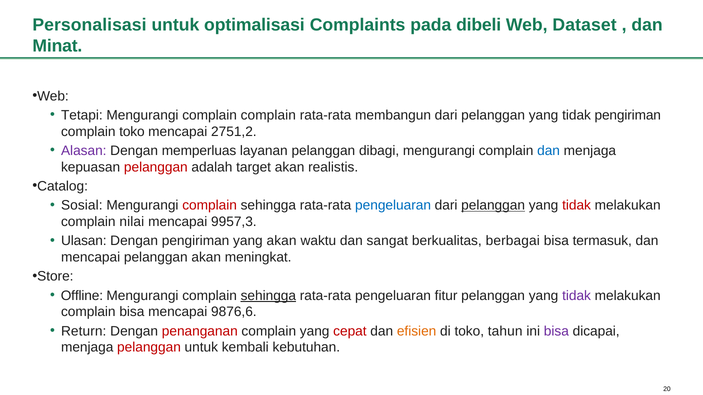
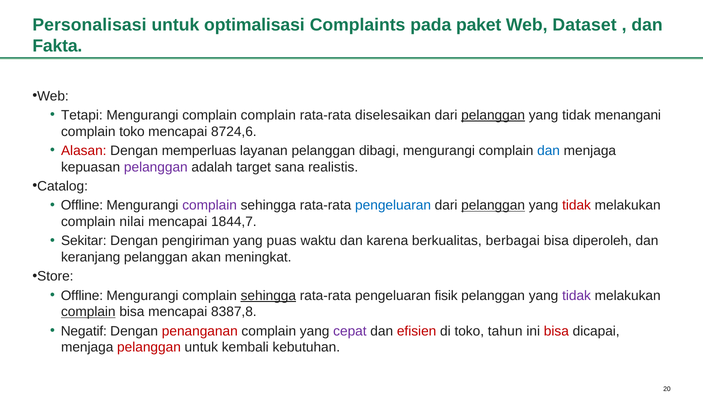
dibeli: dibeli -> paket (479, 25)
Minat: Minat -> Fakta (57, 46)
membangun: membangun -> diselesaikan (393, 115)
pelanggan underline: none -> present (493, 115)
tidak pengiriman: pengiriman -> menangani (628, 115)
2751,2: 2751,2 -> 8724,6 (234, 132)
Alasan colour: purple -> red (84, 151)
pelanggan colour: red -> purple (156, 167)
target akan: akan -> sana (290, 167)
Sosial: Sosial -> Offline (82, 206)
complain colour: red -> purple (210, 206)
9957,3: 9957,3 -> 1844,7 (234, 222)
Ulasan: Ulasan -> Sekitar (84, 241)
yang akan: akan -> puas (282, 241)
sangat: sangat -> karena (387, 241)
termasuk: termasuk -> diperoleh (602, 241)
mencapai: mencapai -> keranjang (91, 258)
fitur: fitur -> fisik (446, 296)
complain underline: none -> present (88, 312)
9876,6: 9876,6 -> 8387,8 (234, 312)
Return: Return -> Negatif (84, 331)
cepat colour: red -> purple (350, 331)
efisien colour: orange -> red (417, 331)
bisa colour: purple -> red (556, 331)
